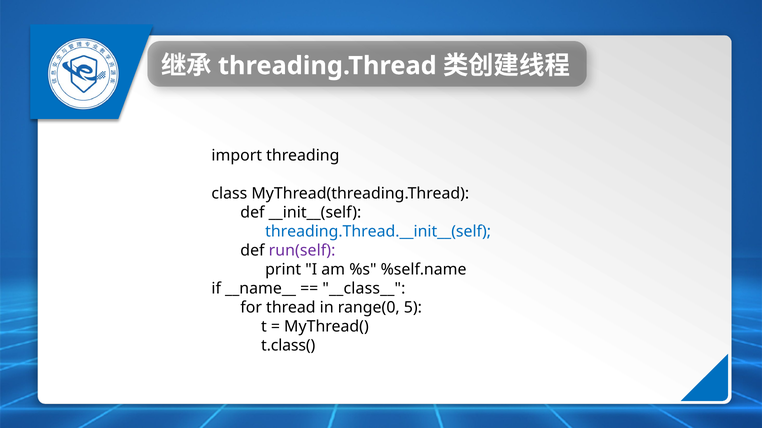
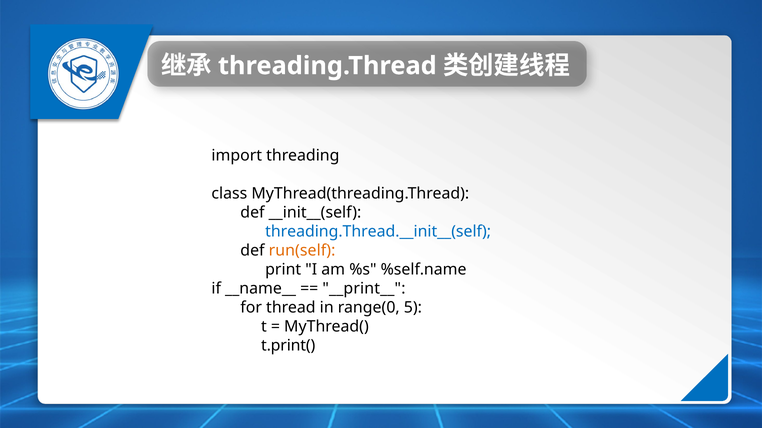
run(self colour: purple -> orange (302, 251)
__class__: __class__ -> __print__ (364, 289)
t.class(: t.class( -> t.print( (288, 346)
